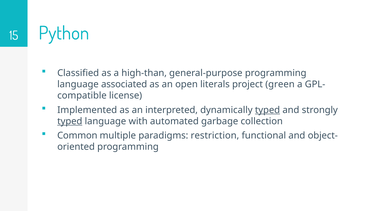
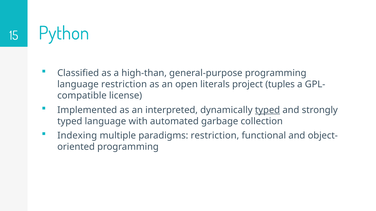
language associated: associated -> restriction (124, 85)
green: green -> tuples (280, 85)
typed underline: present -> none (70, 122)
Common: Common -> Indexing (77, 136)
